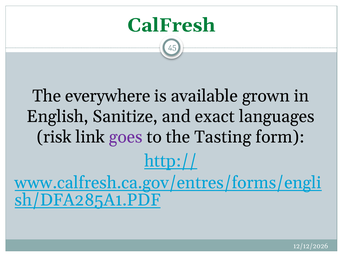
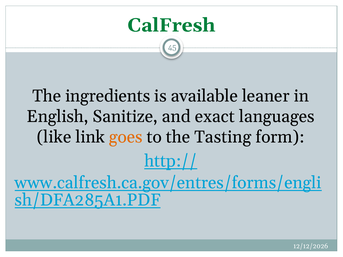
everywhere: everywhere -> ingredients (108, 96)
grown: grown -> leaner (266, 96)
risk: risk -> like (54, 137)
goes colour: purple -> orange (126, 137)
